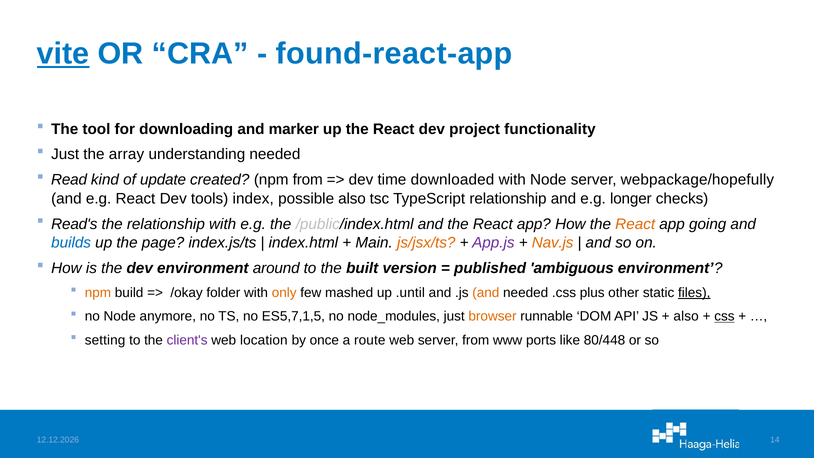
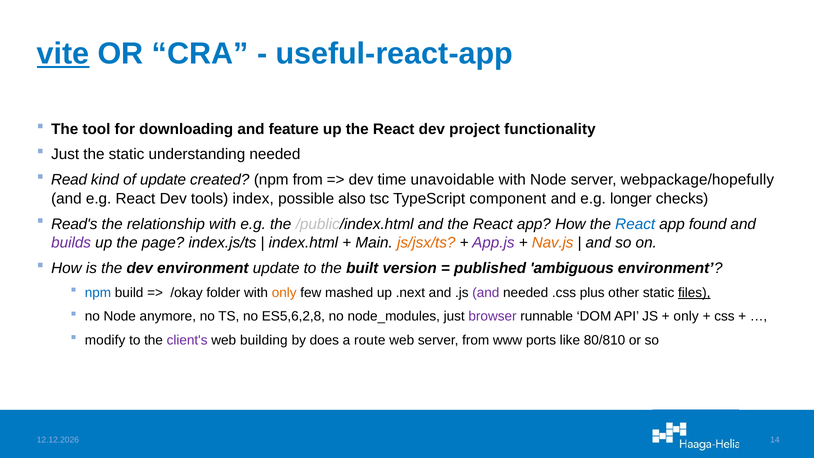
found-react-app: found-react-app -> useful-react-app (394, 54)
marker: marker -> feature (294, 129)
the array: array -> static (127, 154)
downloaded: downloaded -> unavoidable (452, 180)
TypeScript relationship: relationship -> component (508, 198)
React colour: orange -> blue (635, 224)
going: going -> found (708, 224)
builds colour: blue -> purple (71, 243)
environment around: around -> update (276, 268)
npm colour: orange -> blue (98, 293)
.until: .until -> .next (410, 293)
and colour: orange -> purple (486, 293)
ES5,7,1,5: ES5,7,1,5 -> ES5,6,2,8 (293, 316)
browser colour: orange -> purple (493, 316)
also: also -> only (686, 316)
css underline: present -> none (724, 316)
setting: setting -> modify (105, 340)
location: location -> building (264, 340)
once: once -> does (324, 340)
80/448: 80/448 -> 80/810 (604, 340)
